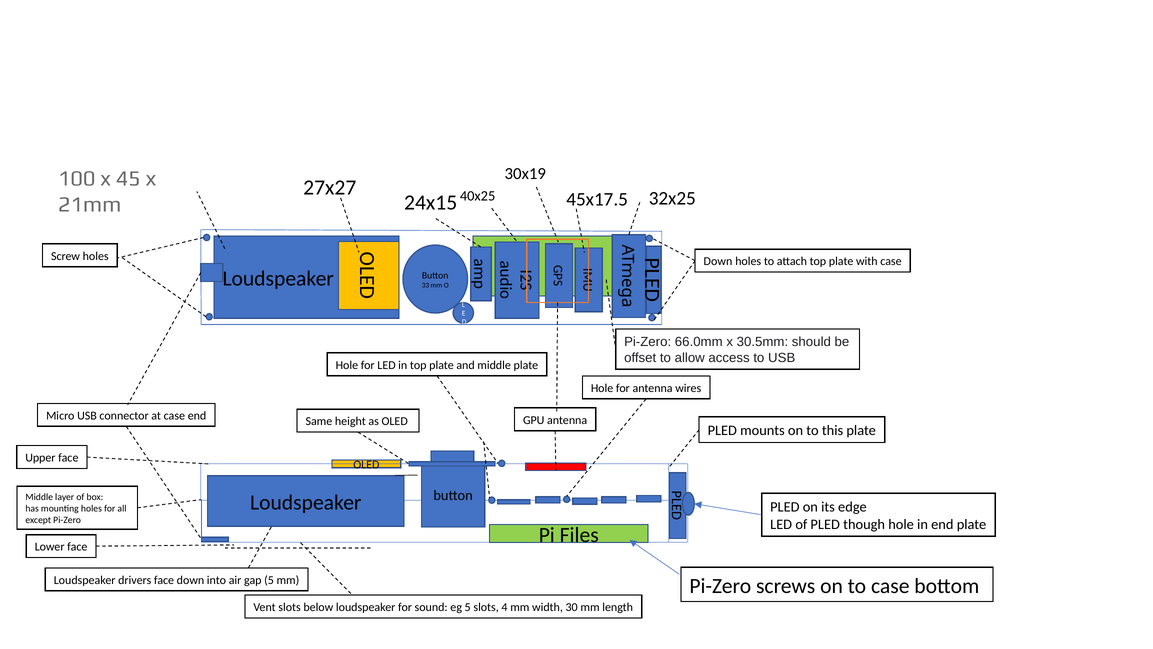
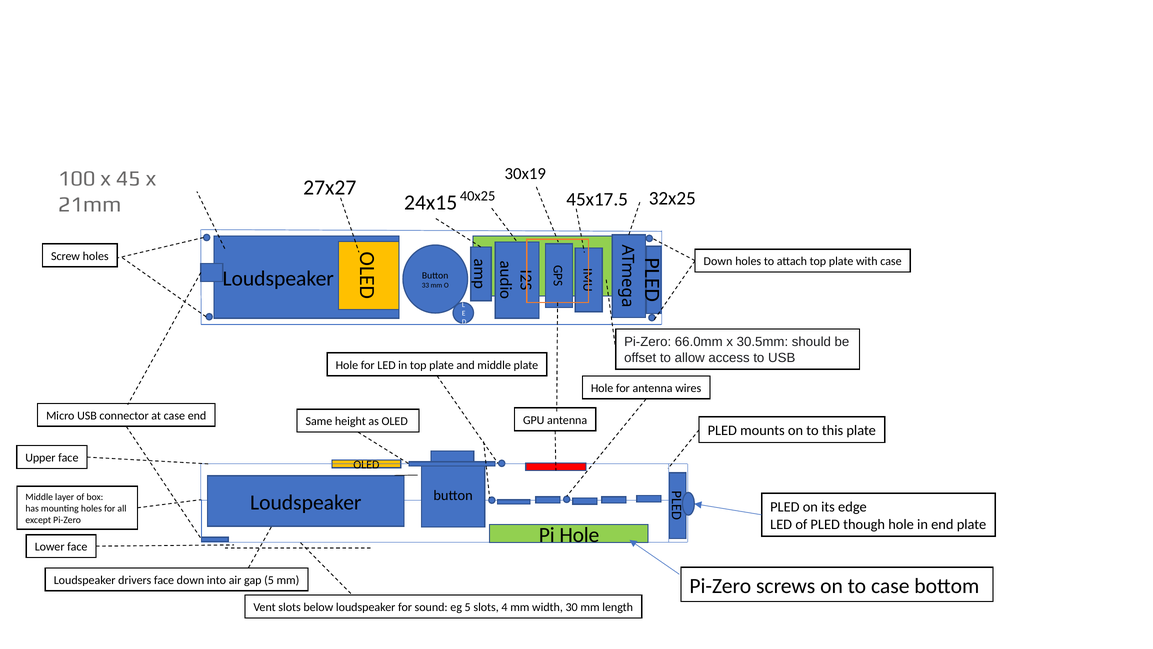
Pi Files: Files -> Hole (579, 535)
